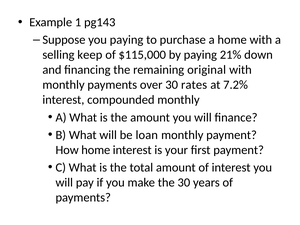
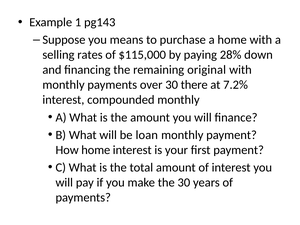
you paying: paying -> means (127, 40)
keep: keep -> rates (90, 55)
21%: 21% -> 28% (231, 55)
rates: rates -> there (194, 85)
